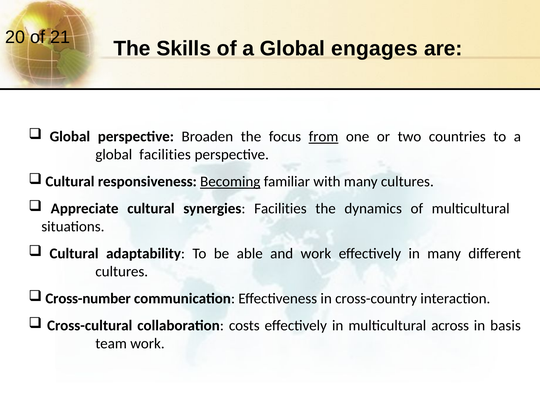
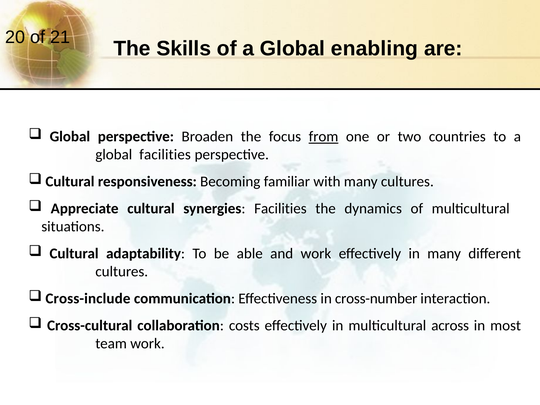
engages: engages -> enabling (375, 48)
Becoming underline: present -> none (230, 182)
Cross-number: Cross-number -> Cross-include (88, 299)
cross-country: cross-country -> cross-number (376, 299)
basis: basis -> most (506, 326)
